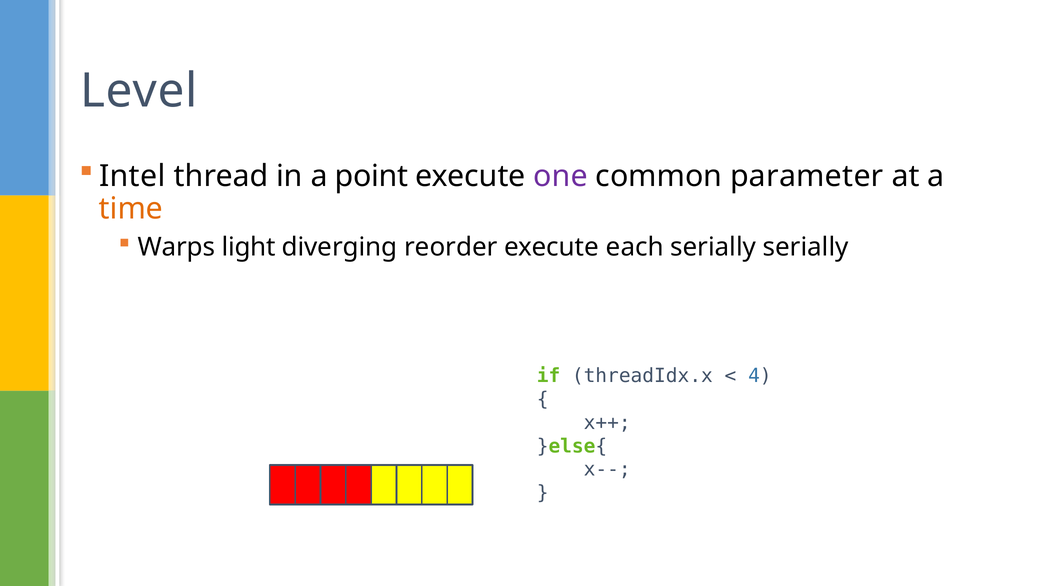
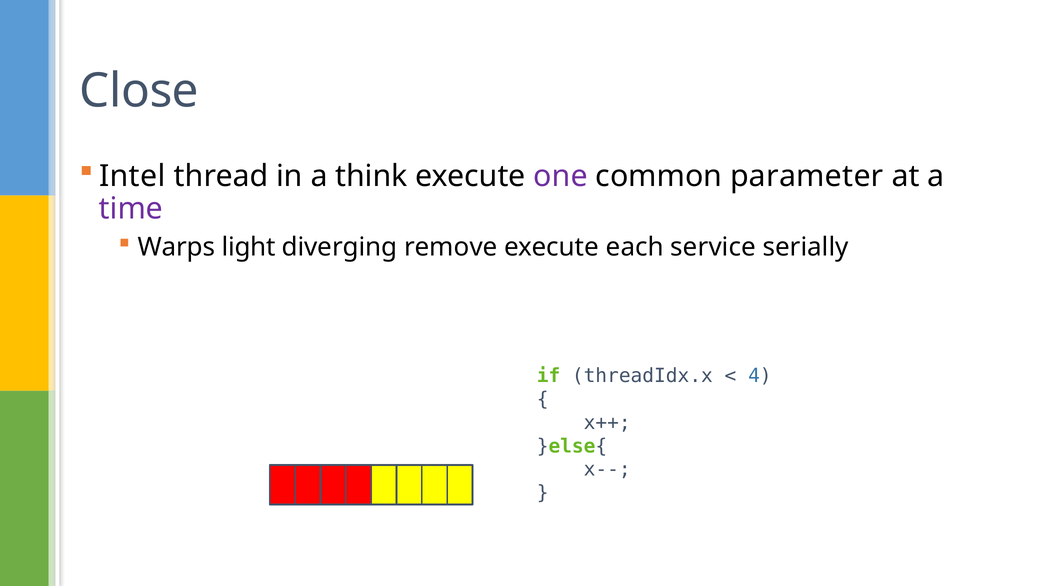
Level: Level -> Close (139, 91)
point: point -> think (371, 176)
time colour: orange -> purple (131, 209)
reorder: reorder -> remove (451, 247)
each serially: serially -> service (713, 247)
